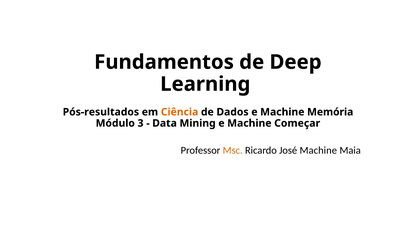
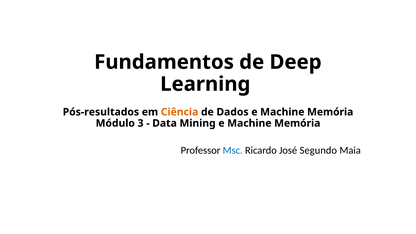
Mining e Machine Começar: Começar -> Memória (297, 123)
Msc colour: orange -> blue (233, 151)
José Machine: Machine -> Segundo (318, 151)
